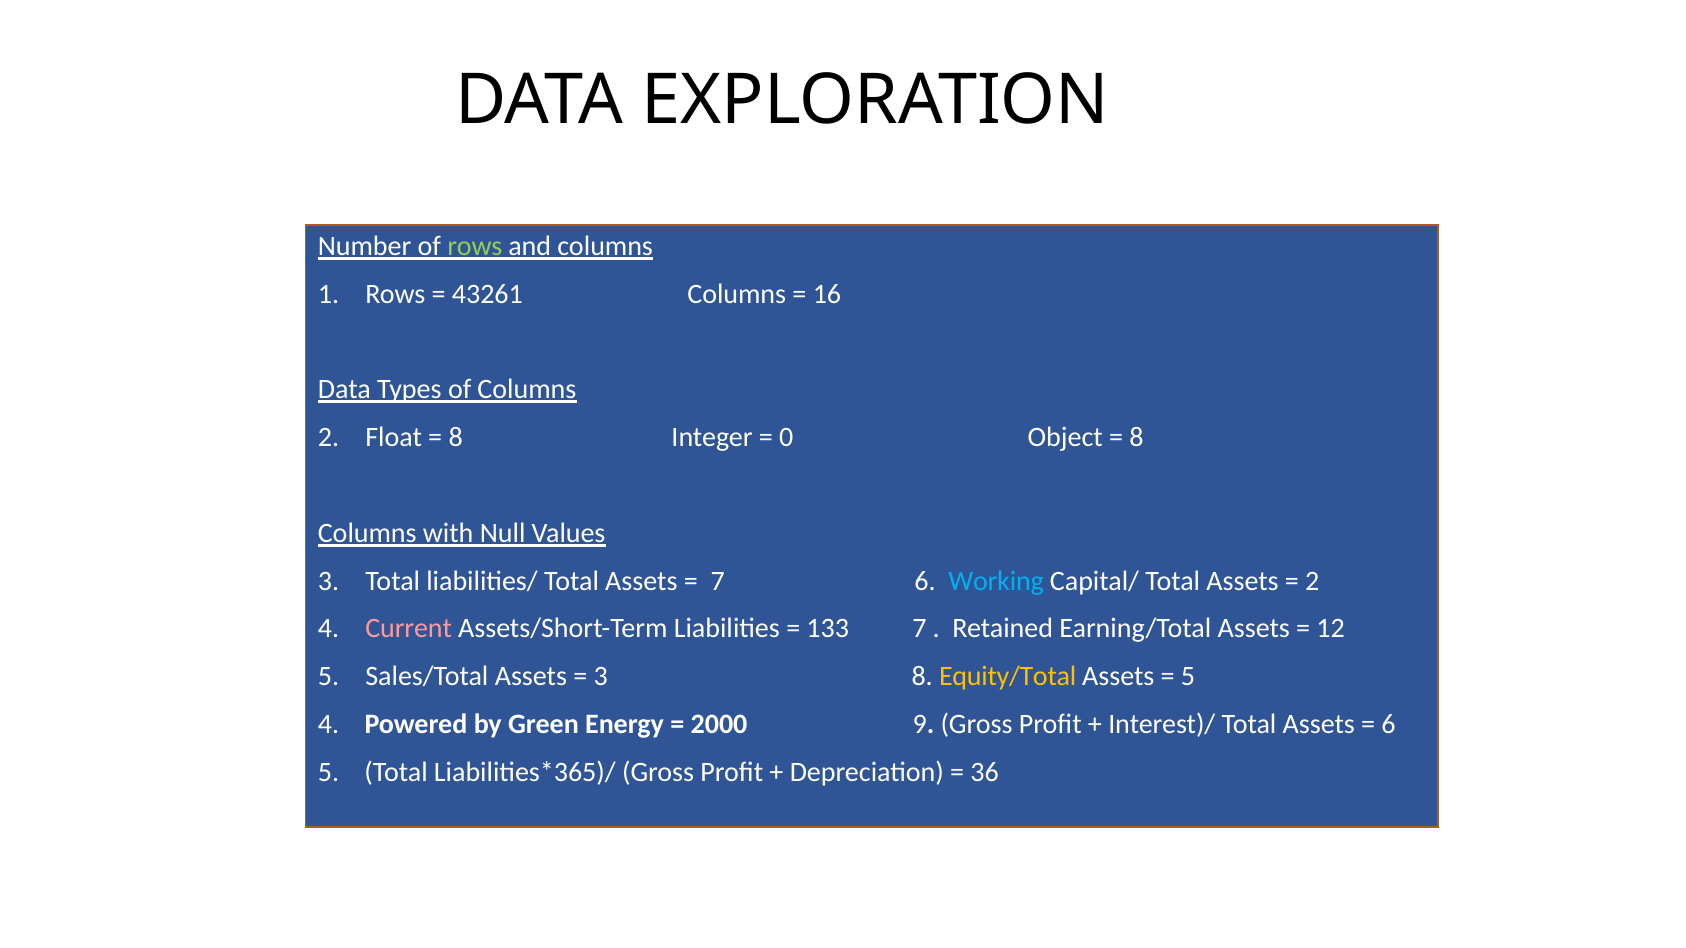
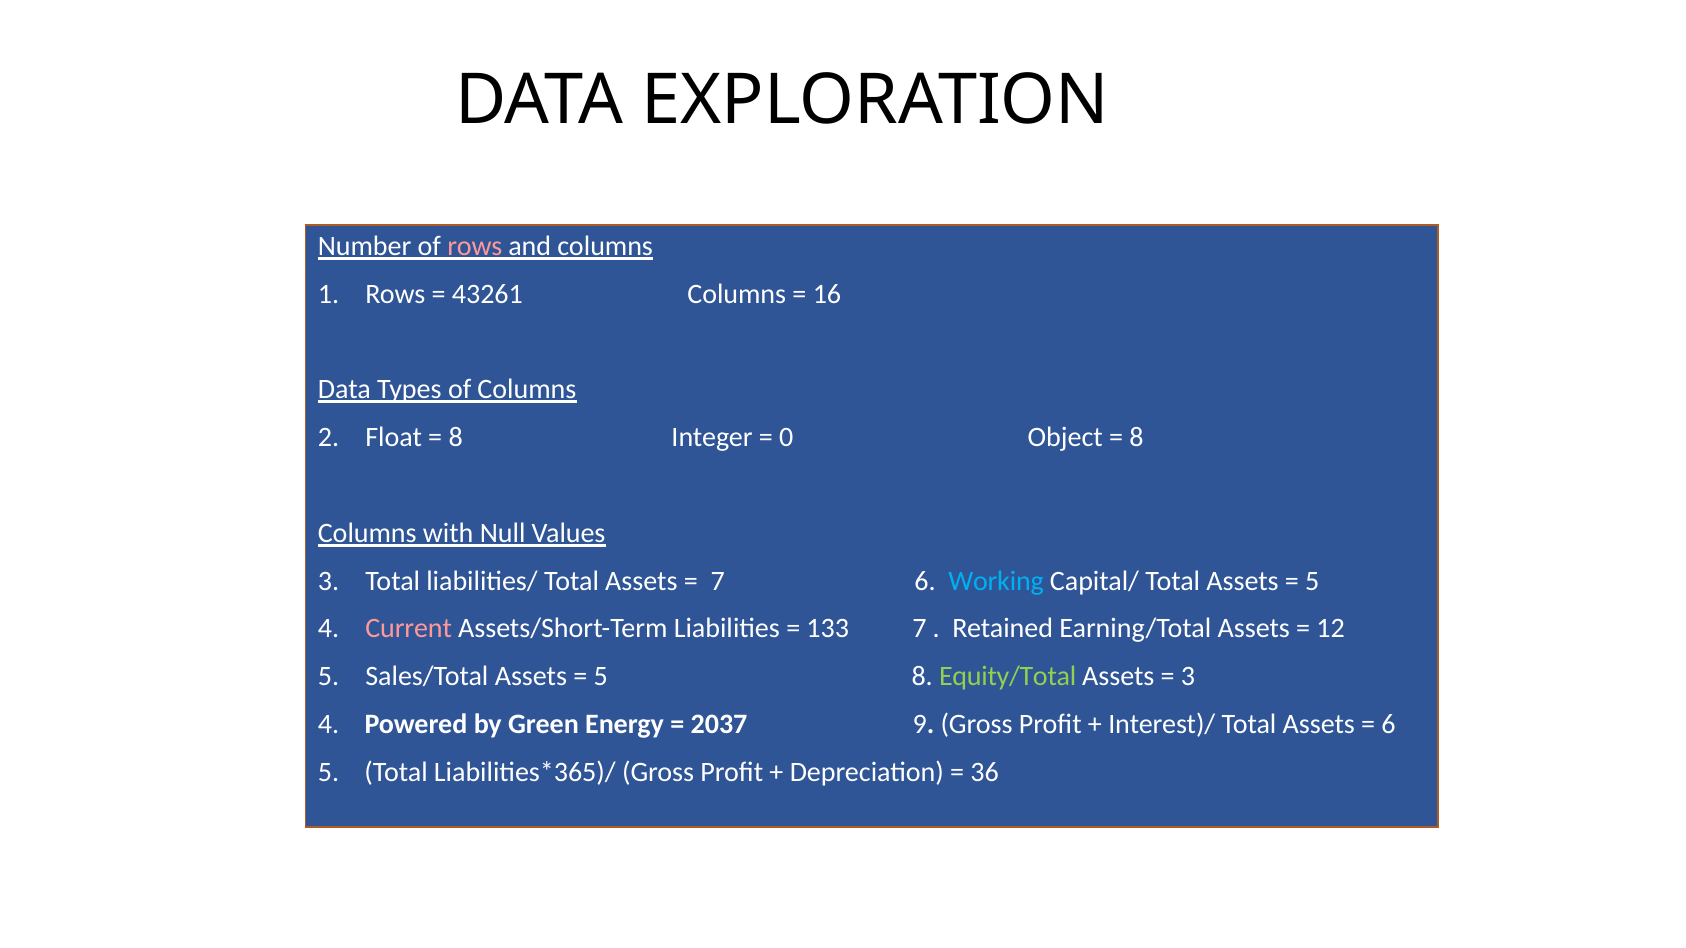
rows colour: light green -> pink (475, 246)
2: 2 -> 5 (1312, 581)
3: 3 -> 5 (601, 677)
Equity/Total colour: yellow -> light green (1008, 677)
5: 5 -> 3 (1188, 677)
2000: 2000 -> 2037 (719, 724)
